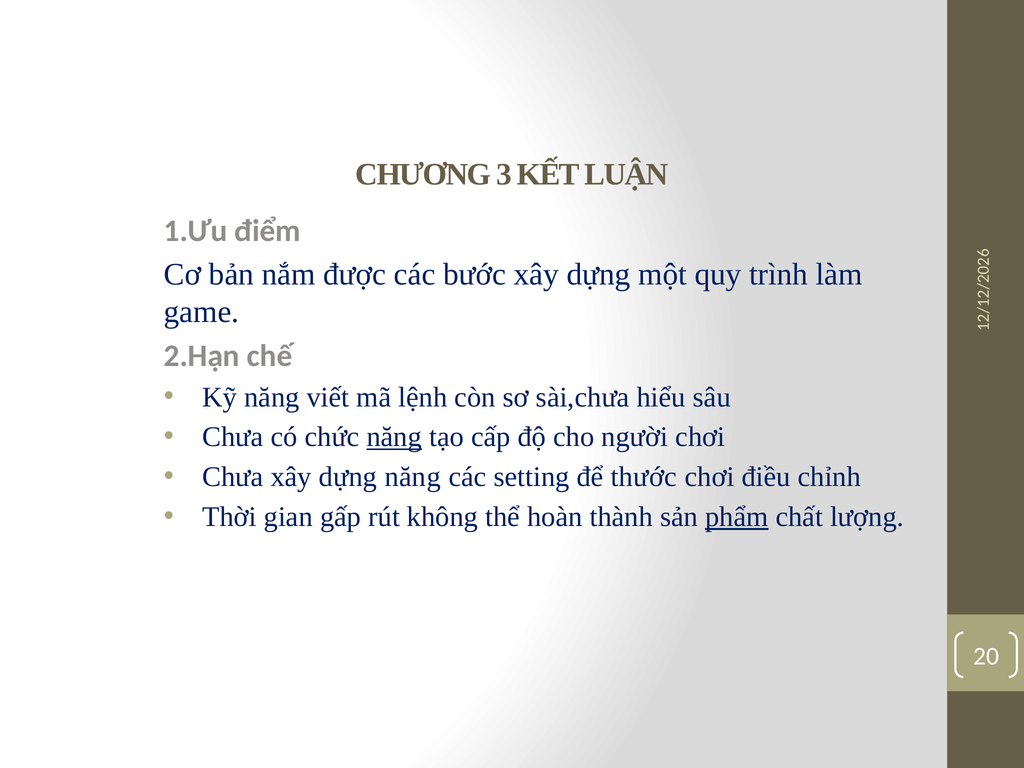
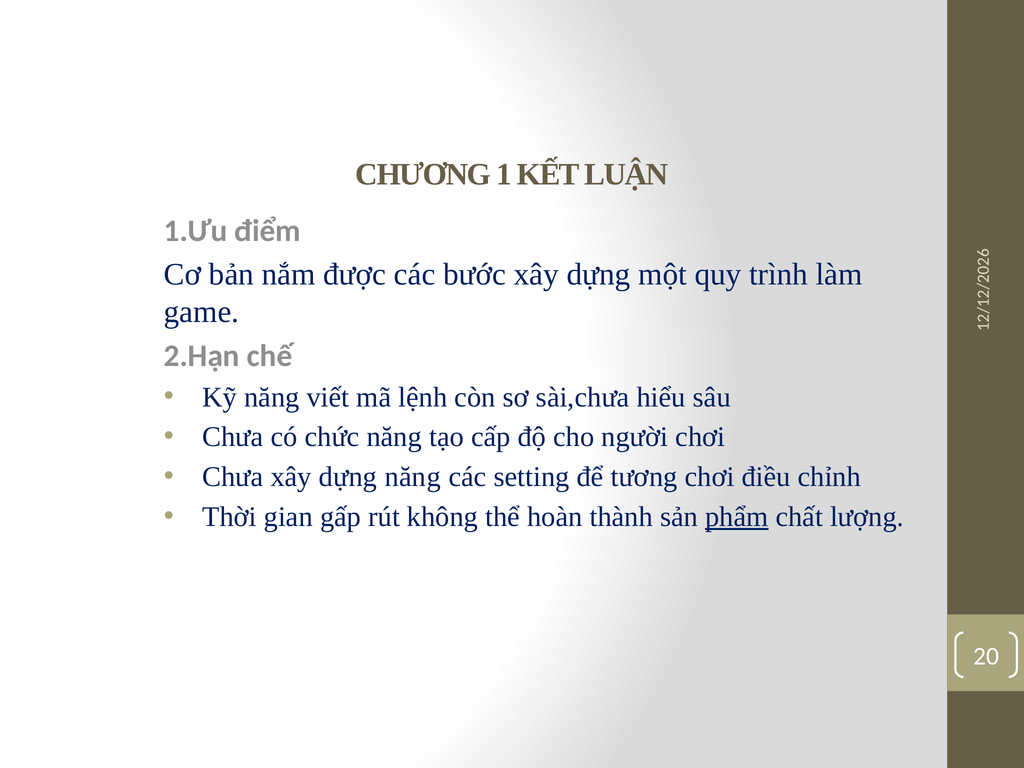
CHƯƠNG 3: 3 -> 1 (504, 175)
năng underline: present -> none (394, 437)
thước: thước -> tương (644, 477)
